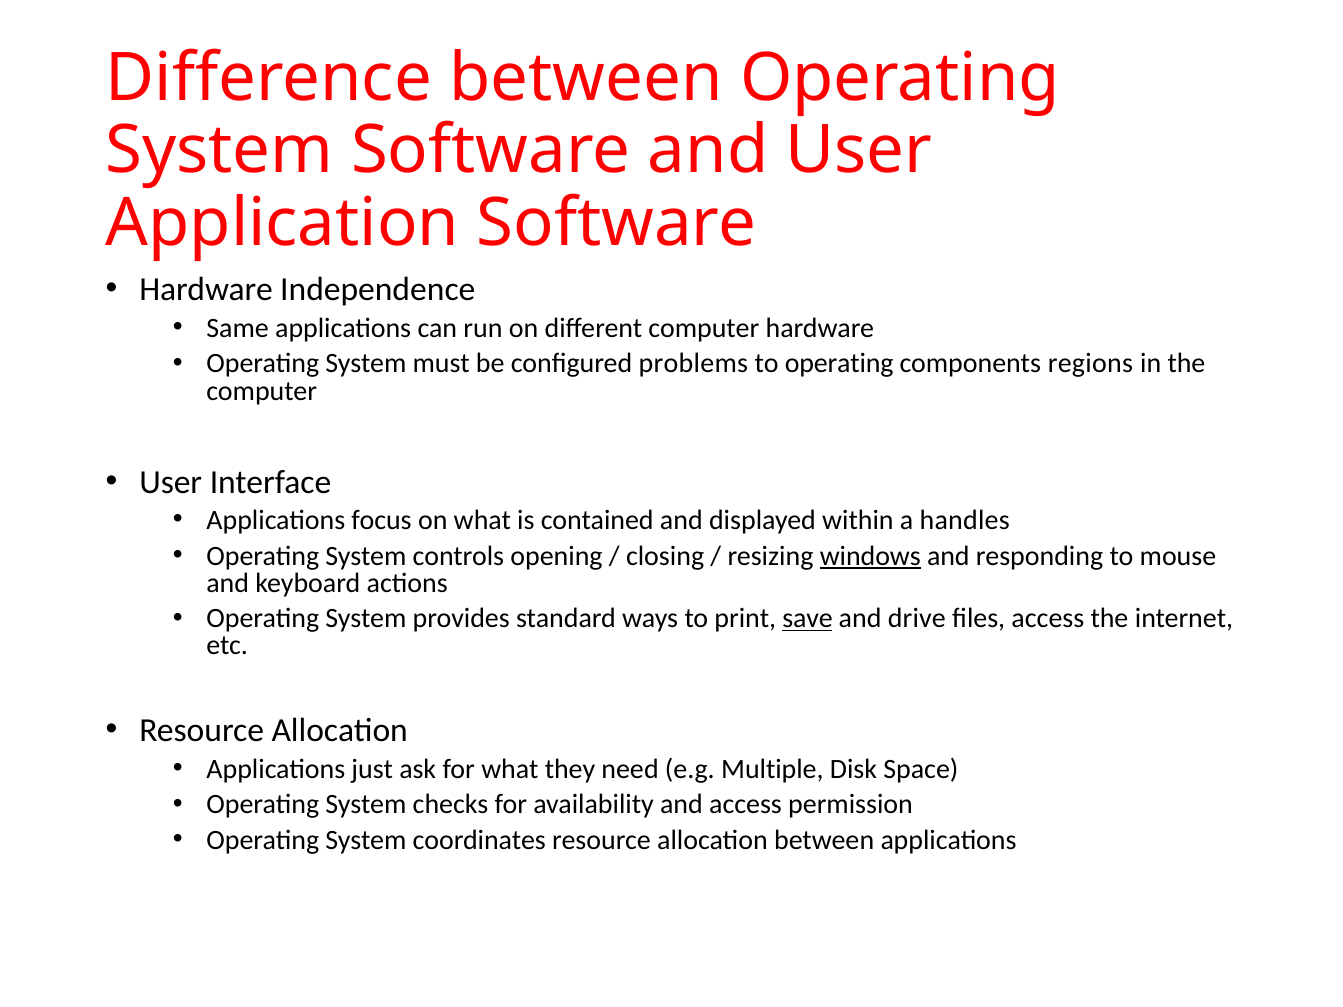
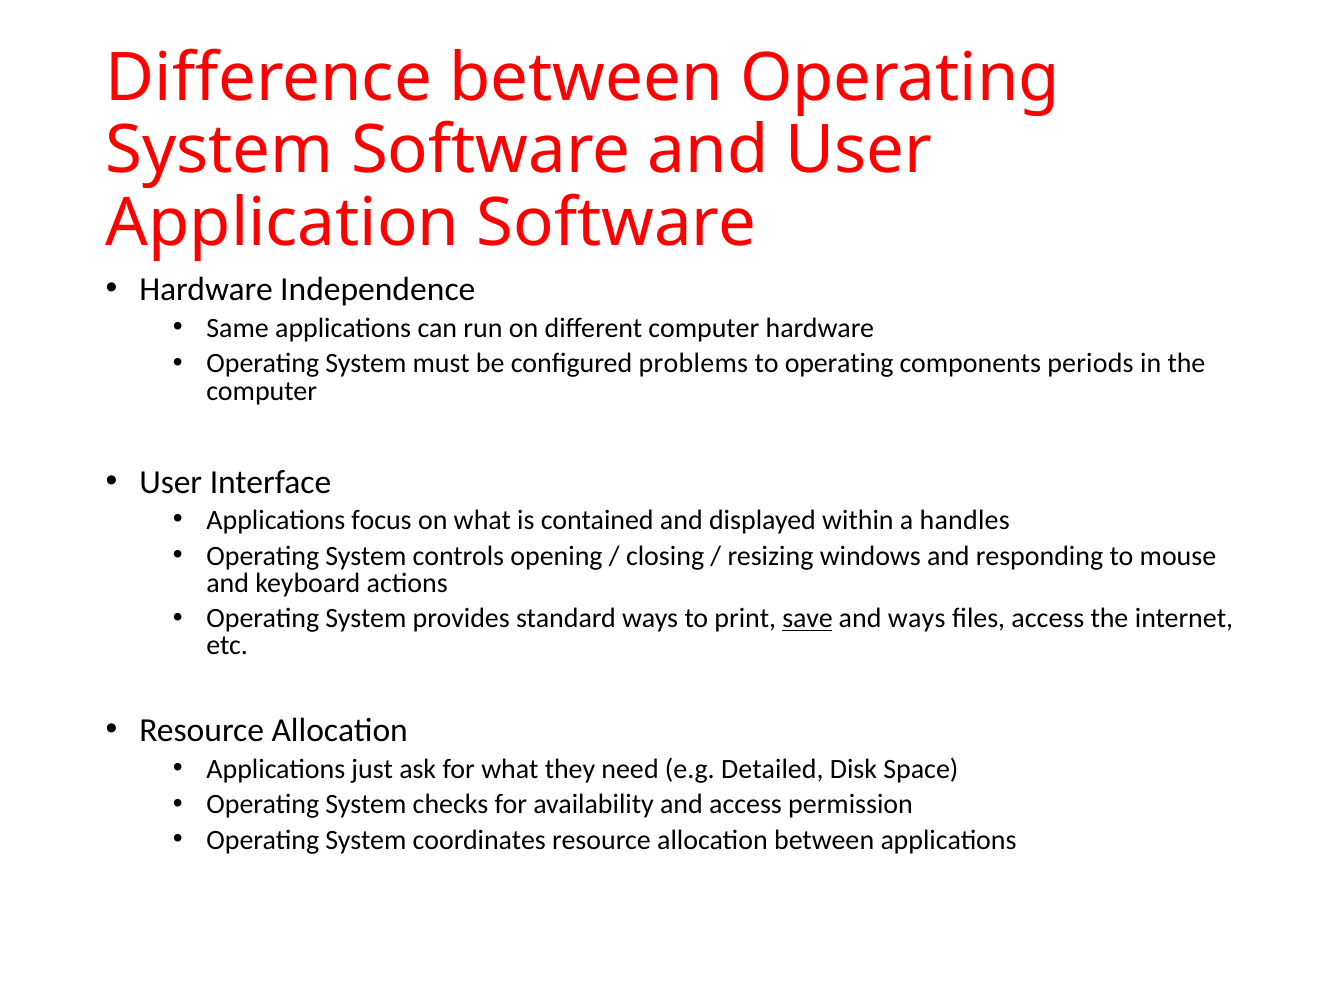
regions: regions -> periods (1090, 364)
windows underline: present -> none (870, 556)
and drive: drive -> ways (917, 619)
Multiple: Multiple -> Detailed (772, 769)
